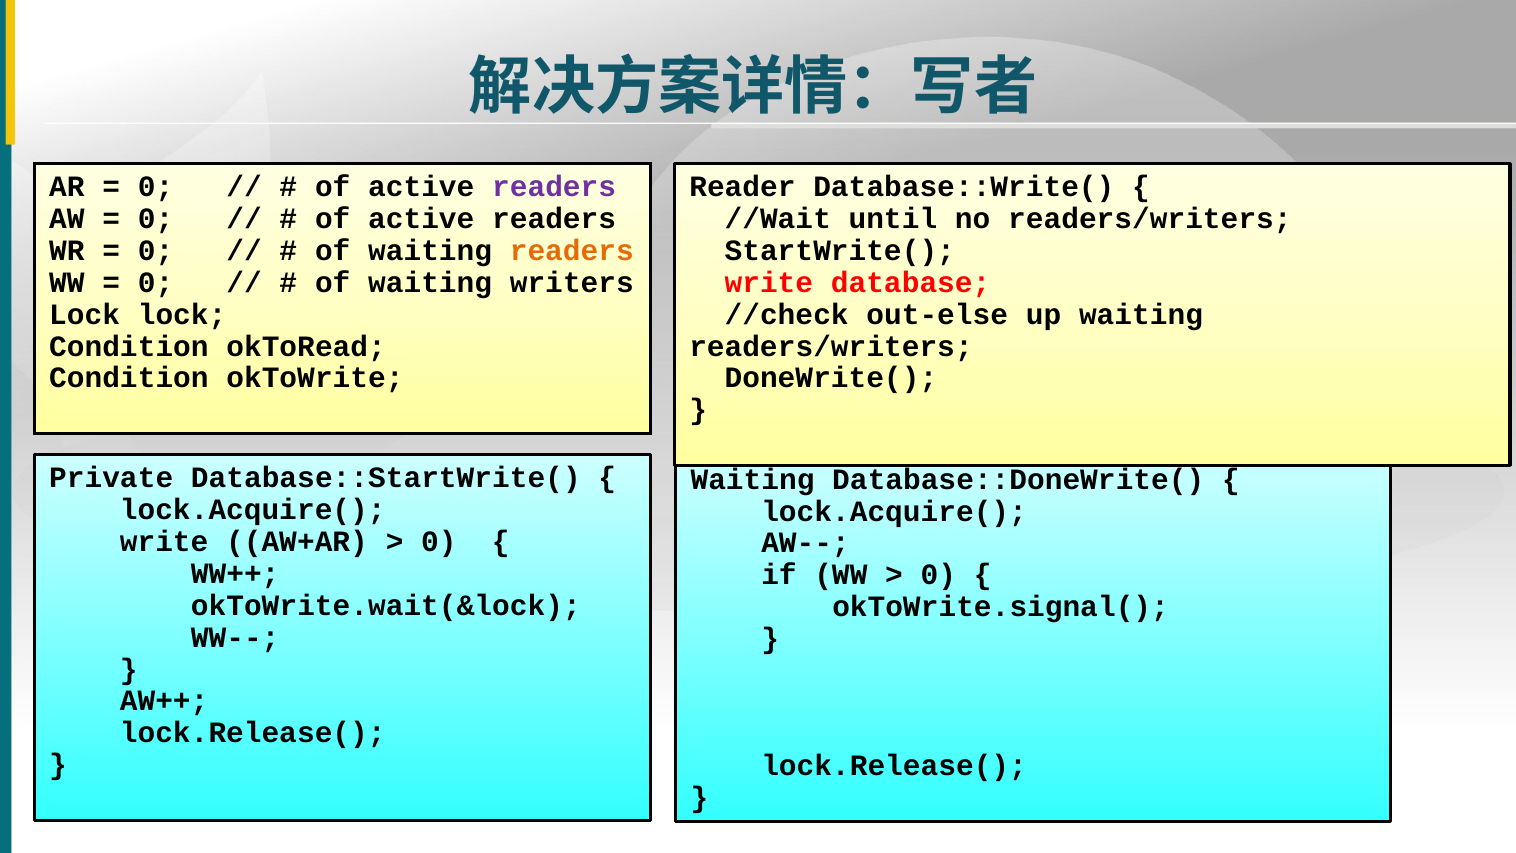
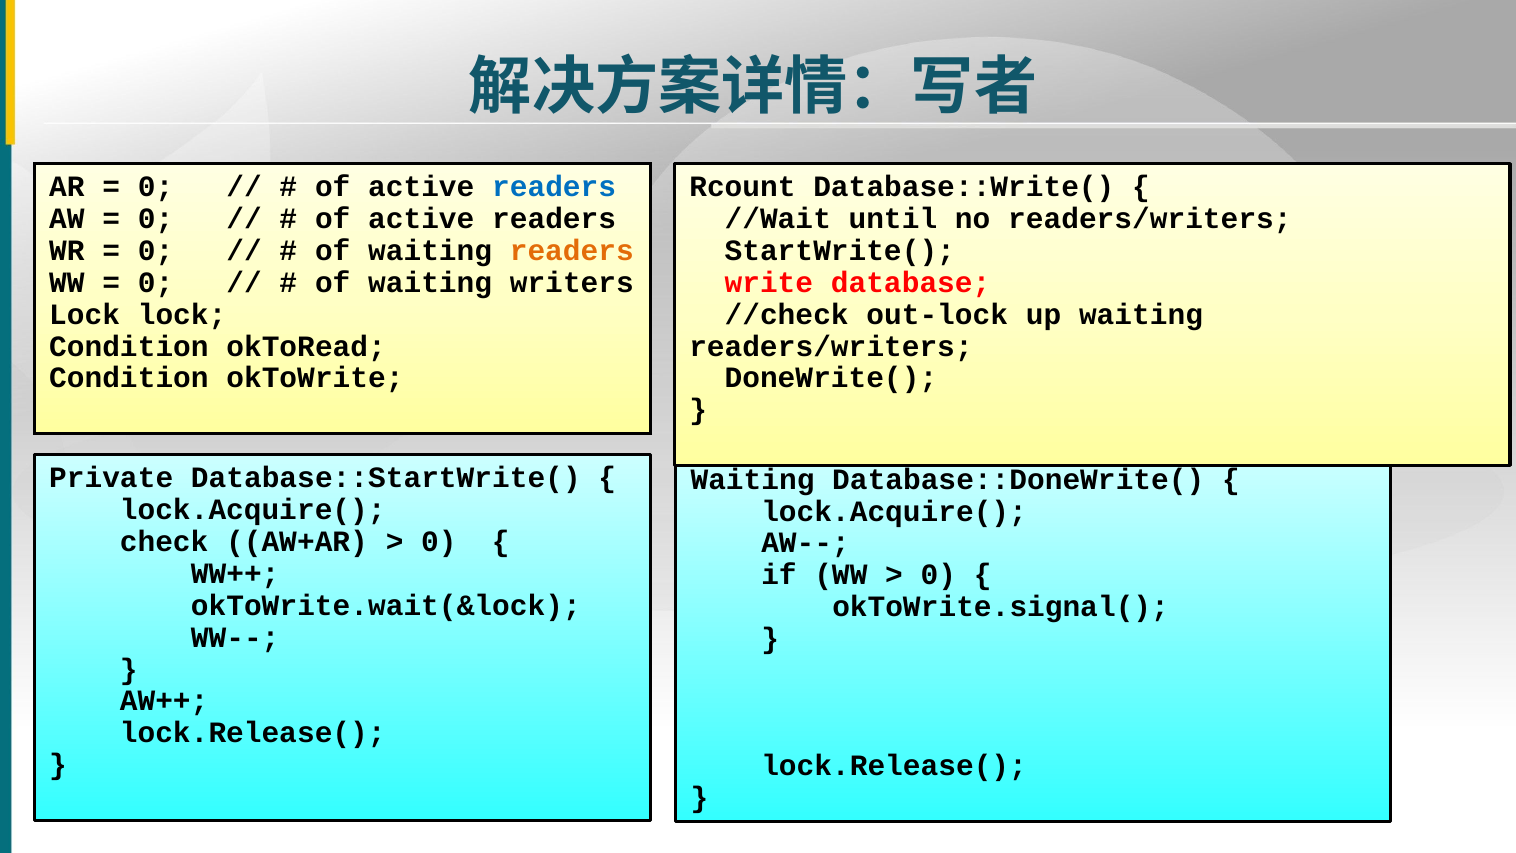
readers colour: purple -> blue (554, 187)
Reader: Reader -> Rcount (742, 187)
out-else: out-else -> out-lock (937, 314)
write: write -> check (164, 542)
